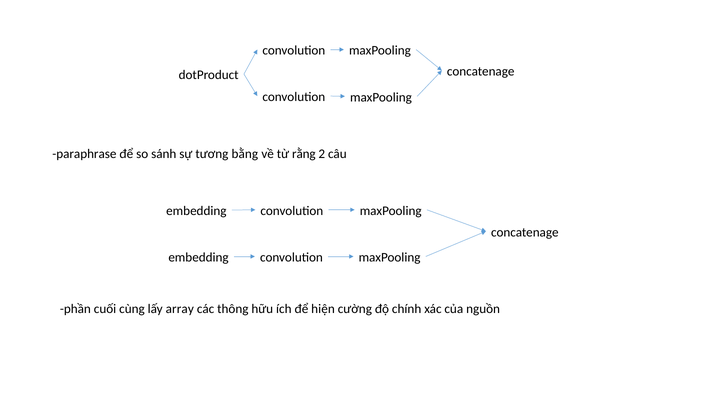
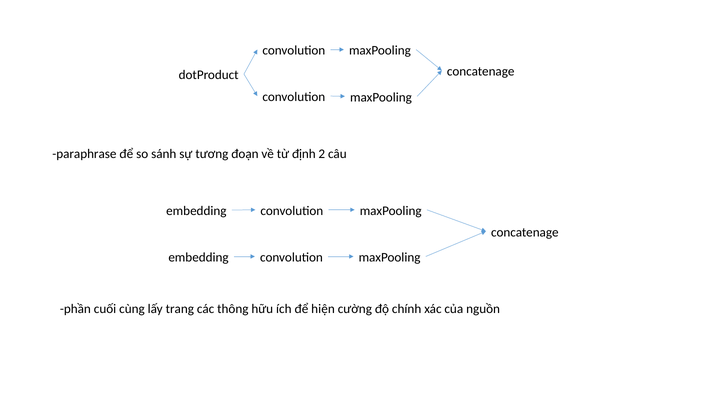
bằng: bằng -> đoạn (245, 154)
rằng: rằng -> định (304, 154)
array: array -> trang (180, 309)
